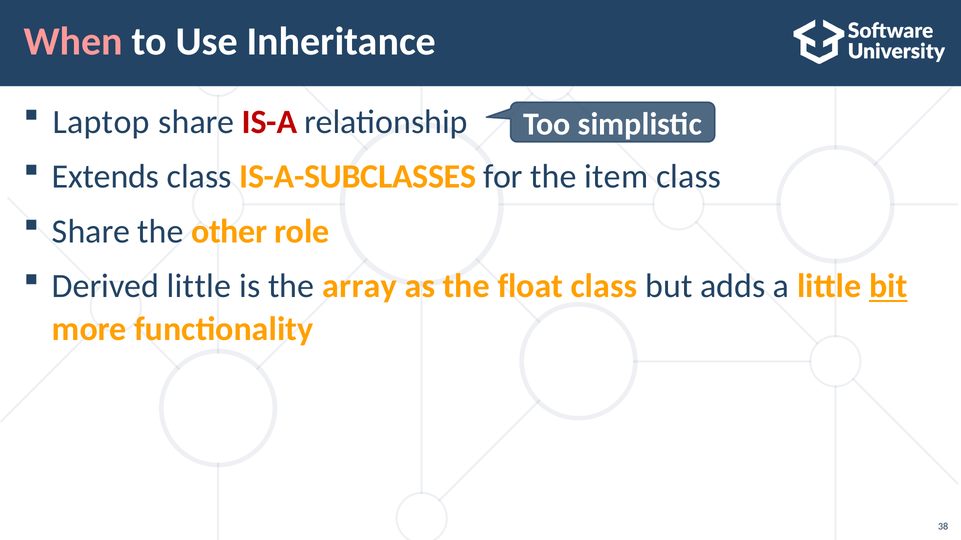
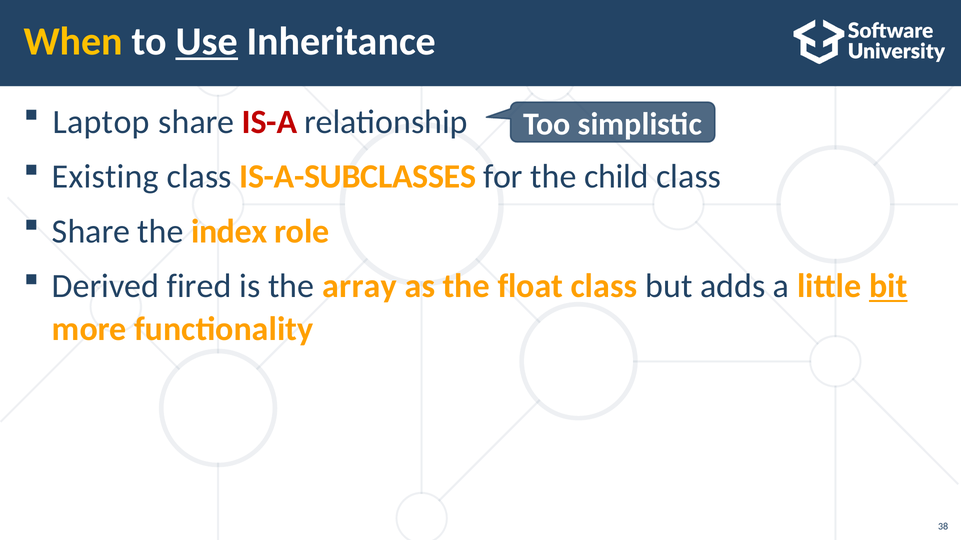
When colour: pink -> yellow (73, 42)
Use underline: none -> present (207, 42)
Extends: Extends -> Existing (105, 177)
item: item -> child (616, 177)
other: other -> index (229, 232)
Derived little: little -> fired (199, 286)
